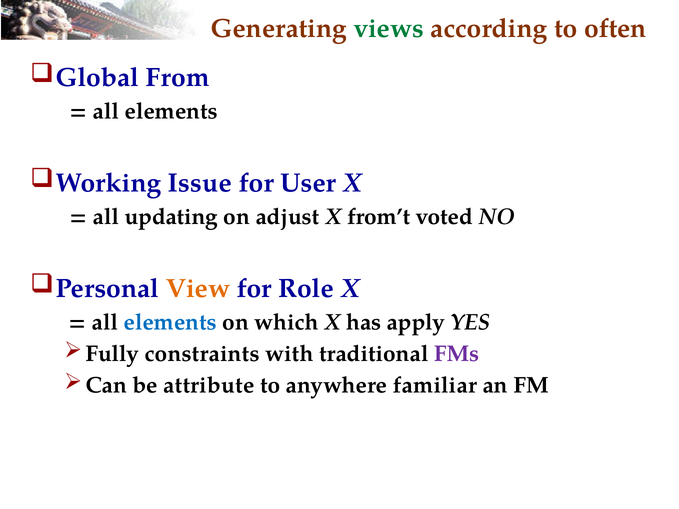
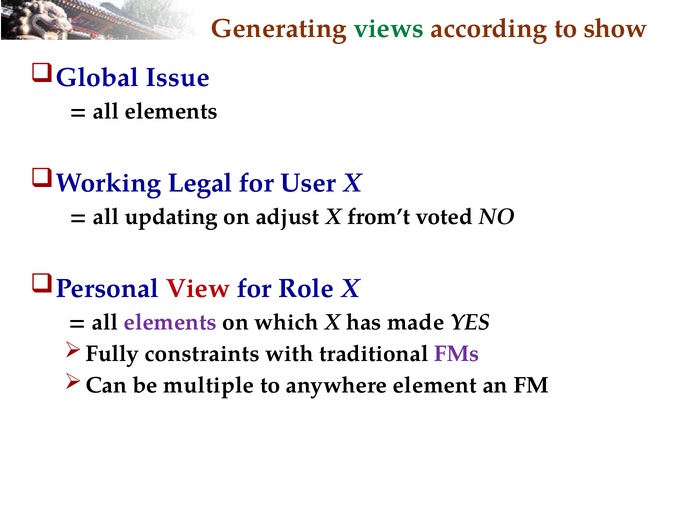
often: often -> show (615, 28)
From: From -> Issue (178, 78)
Issue: Issue -> Legal (200, 183)
View colour: orange -> red (198, 289)
elements colour: blue -> purple (170, 322)
apply: apply -> made (416, 322)
attribute: attribute -> multiple (209, 386)
familiar: familiar -> element (435, 386)
